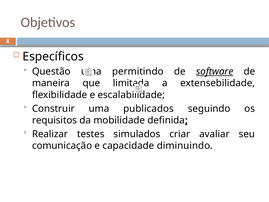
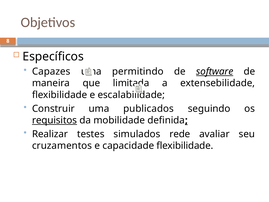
Questão: Questão -> Capazes (51, 71)
requisitos underline: none -> present (55, 120)
criar: criar -> rede (180, 134)
comunicação: comunicação -> cruzamentos (62, 146)
capacidade diminuindo: diminuindo -> flexibilidade (185, 146)
